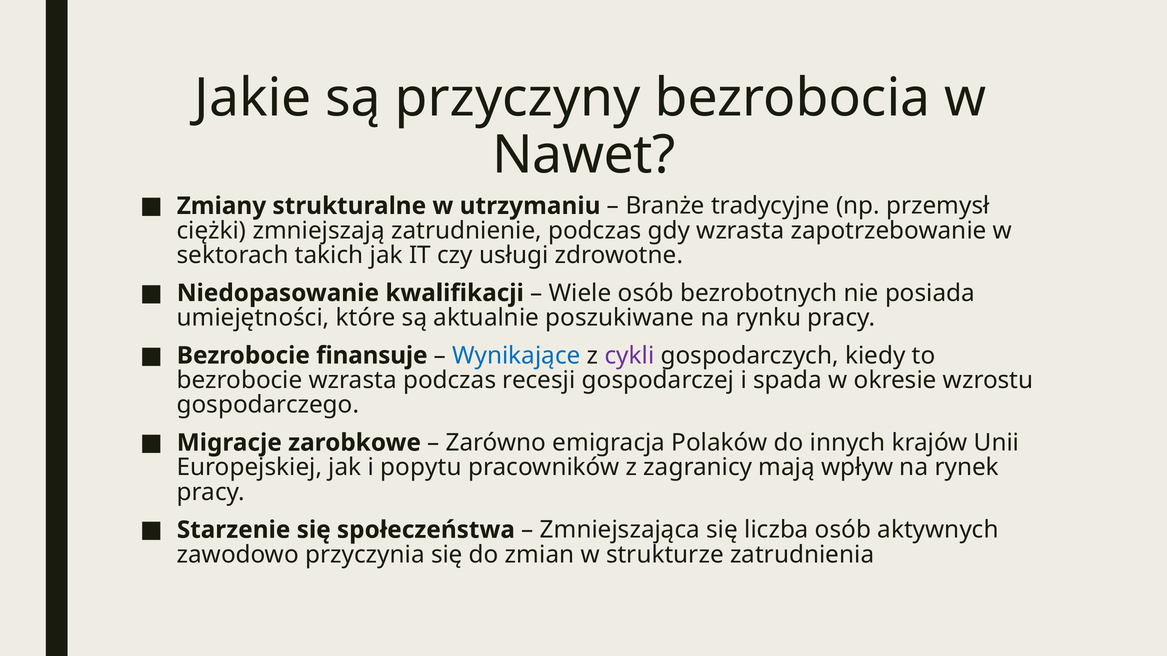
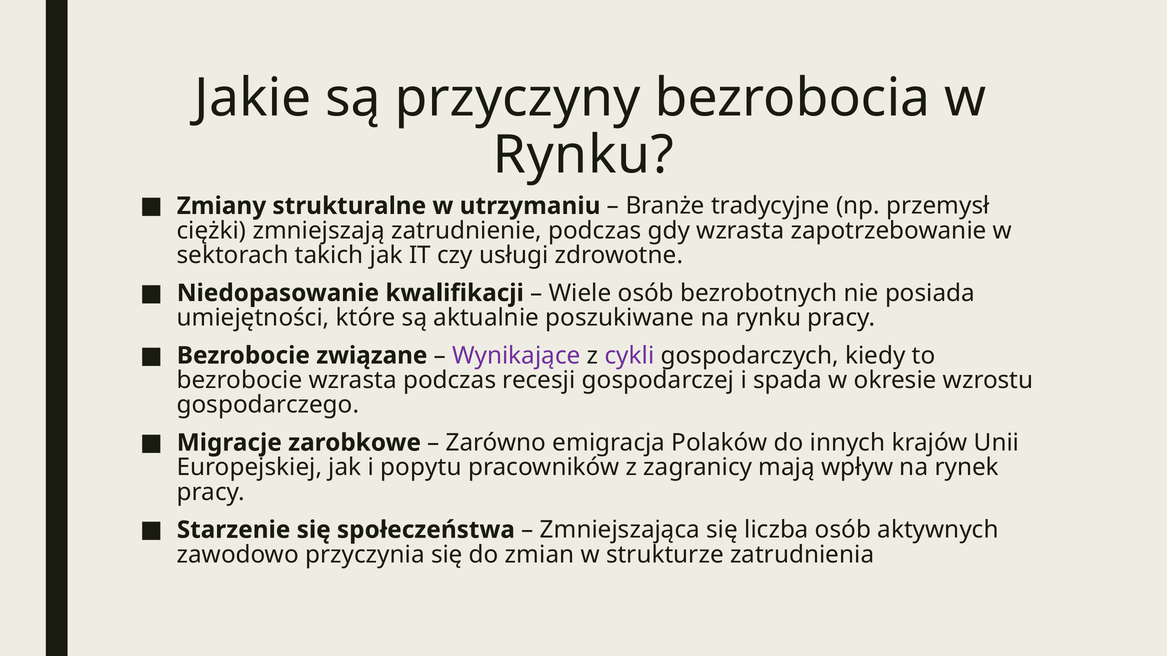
Nawet: Nawet -> Rynku (583, 155)
finansuje: finansuje -> związane (372, 356)
Wynikające colour: blue -> purple (516, 356)
